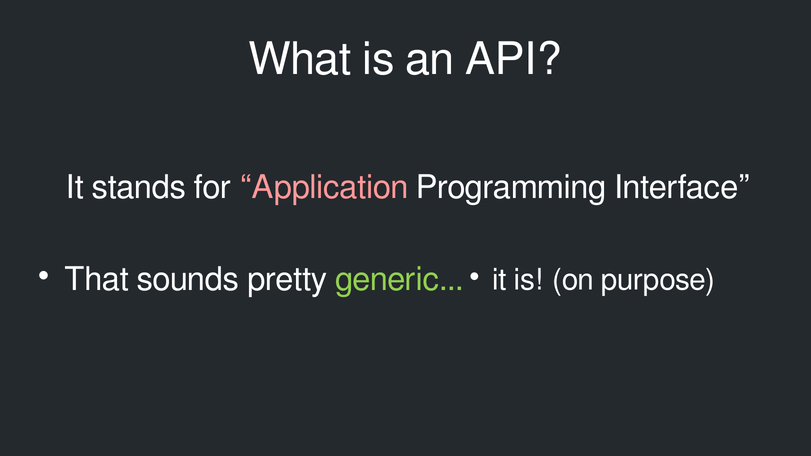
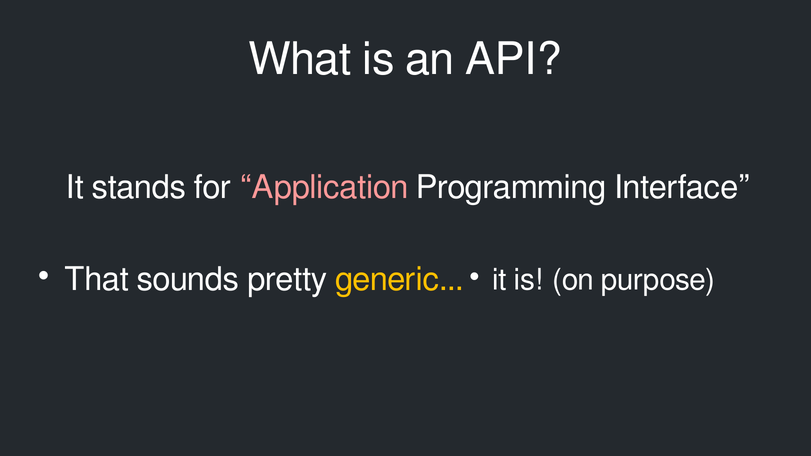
generic colour: light green -> yellow (399, 280)
